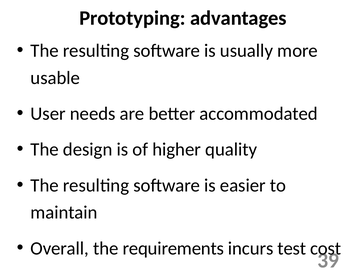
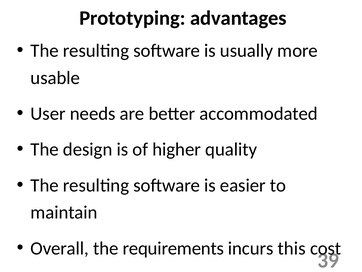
test: test -> this (292, 248)
